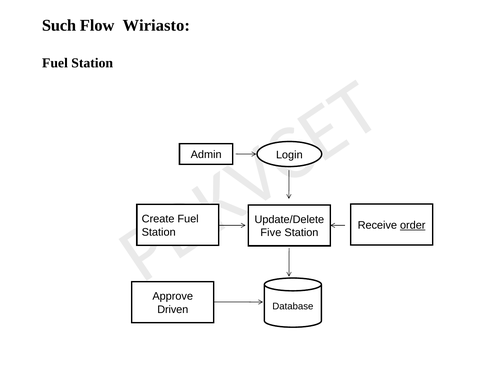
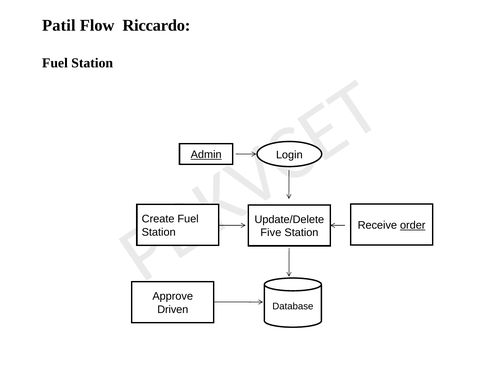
Such: Such -> Patil (59, 26)
Wiriasto: Wiriasto -> Riccardo (156, 26)
Admin underline: none -> present (206, 155)
